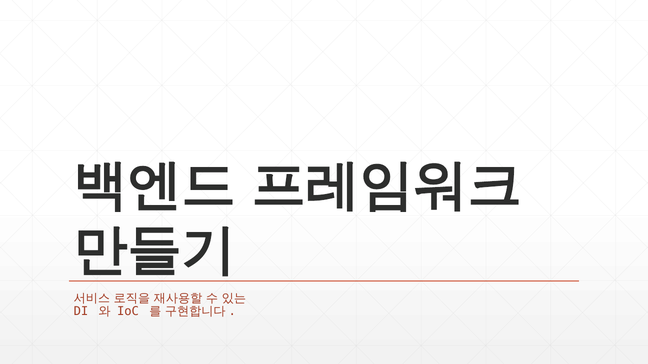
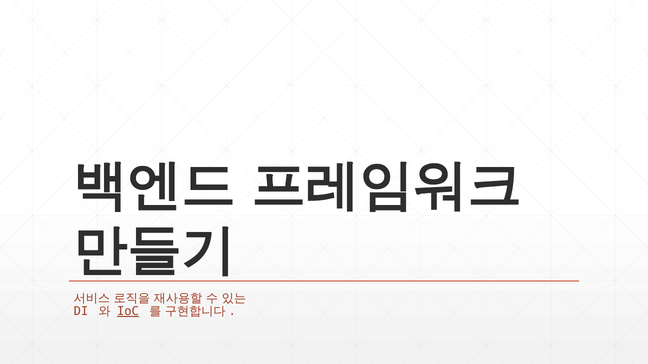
IoC underline: none -> present (128, 312)
